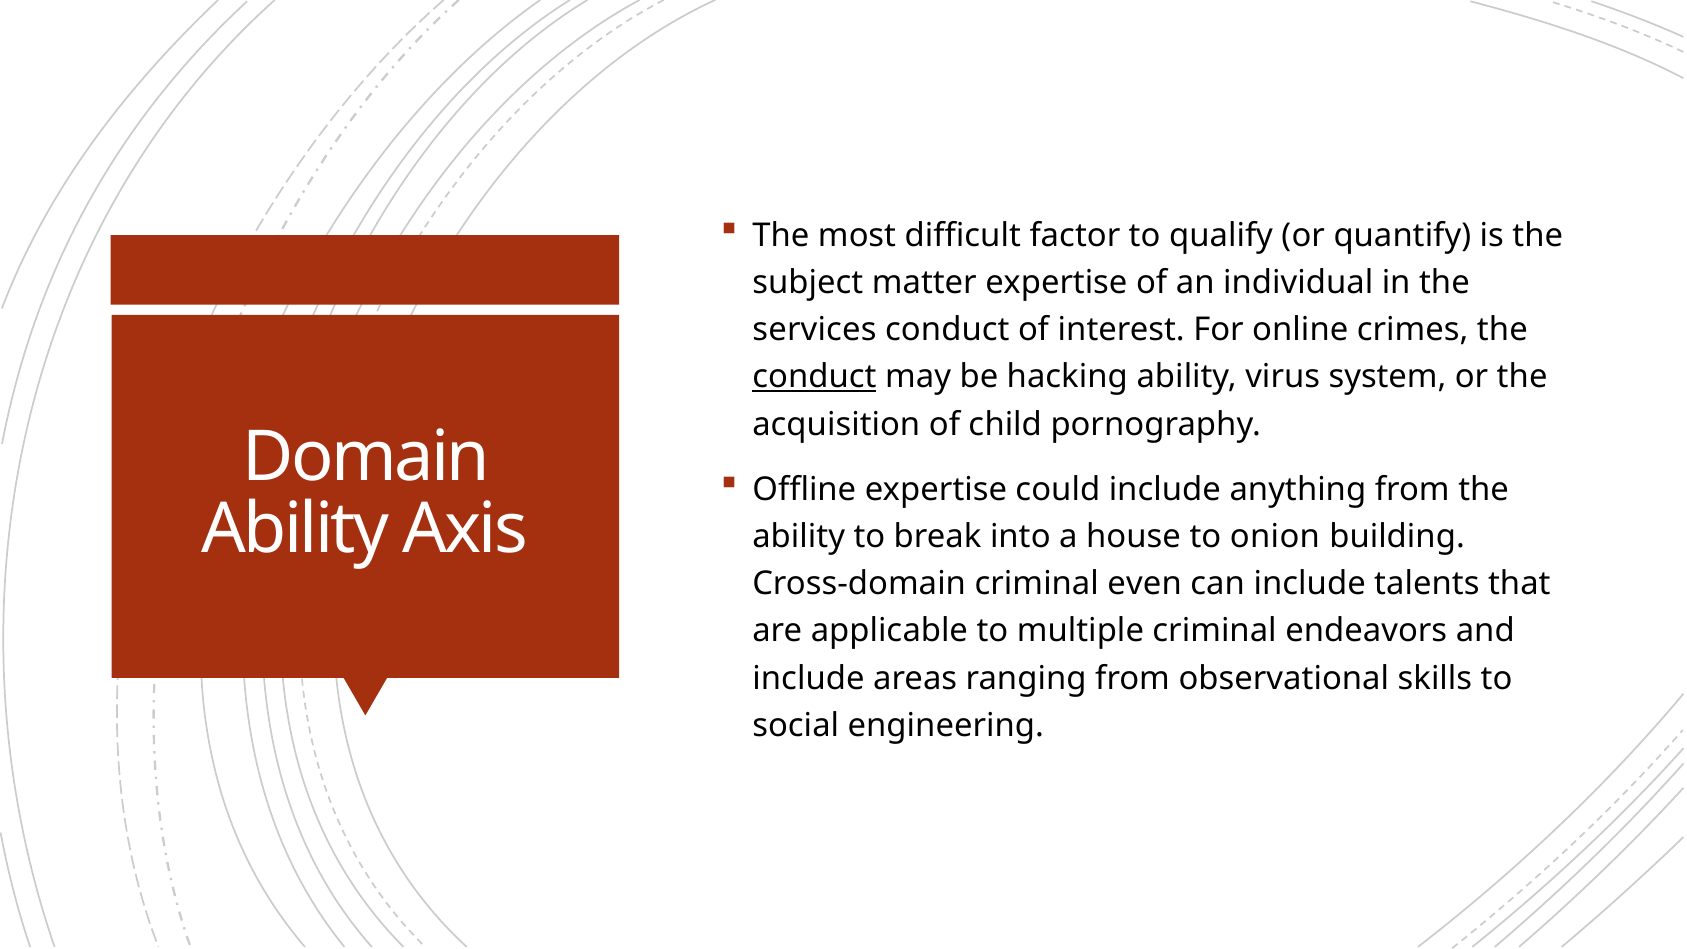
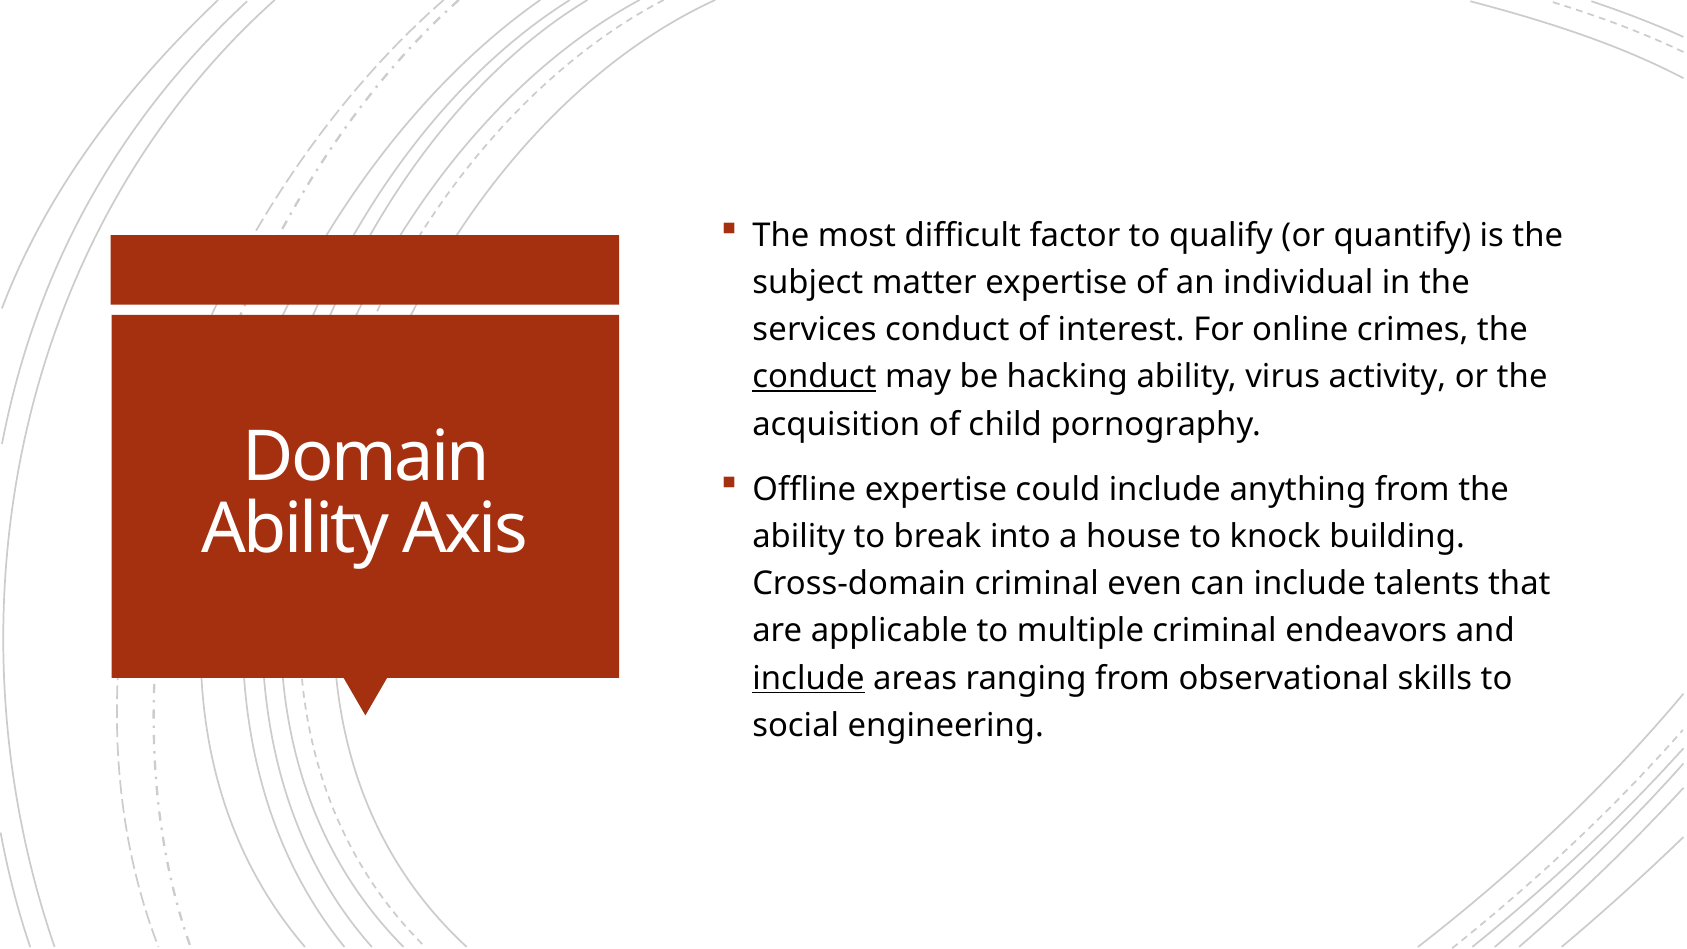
system: system -> activity (1387, 377)
onion: onion -> knock (1275, 537)
include underline: none -> present (808, 678)
